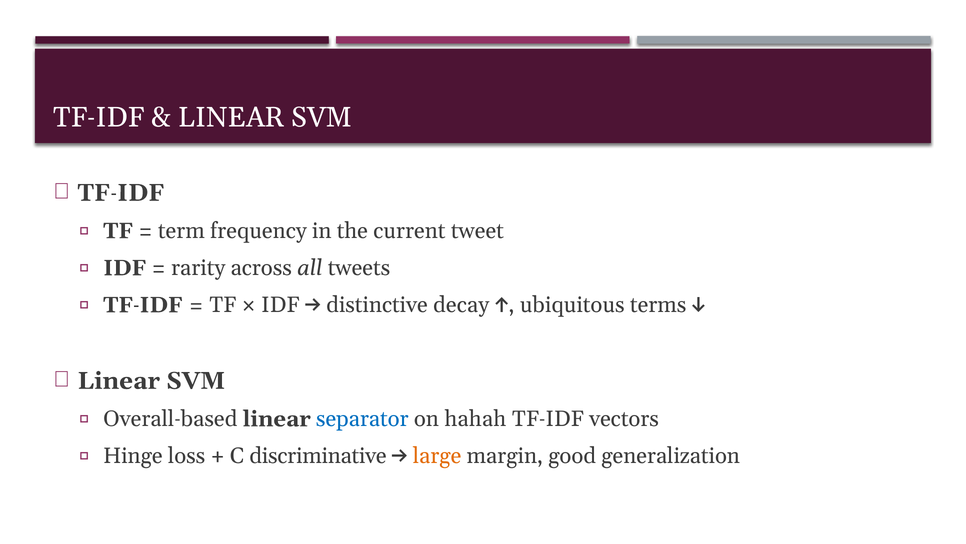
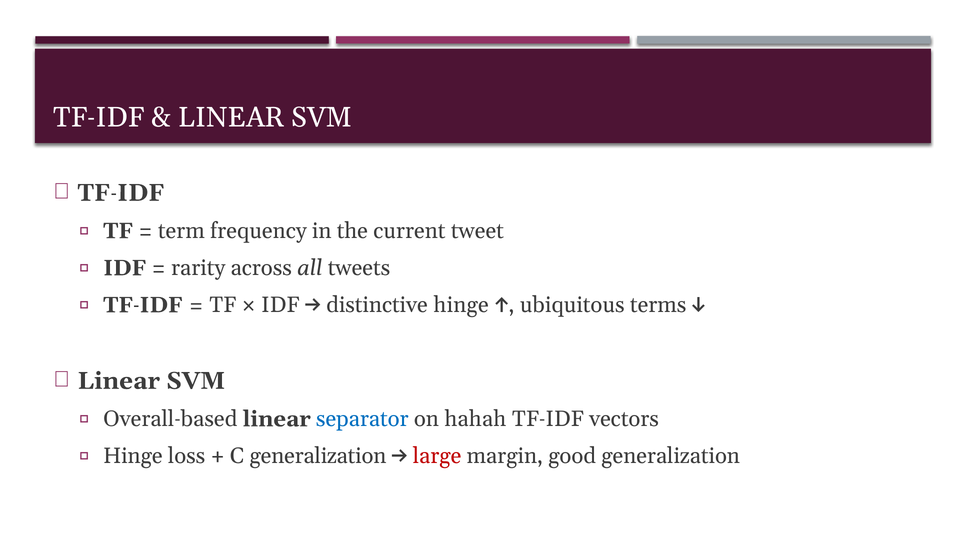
distinctive decay: decay -> hinge (461, 305)
C discriminative: discriminative -> generalization (318, 455)
large colour: orange -> red (437, 455)
